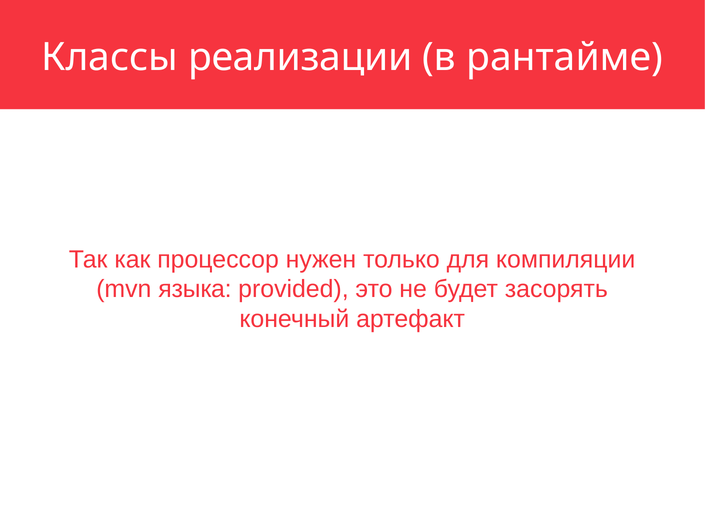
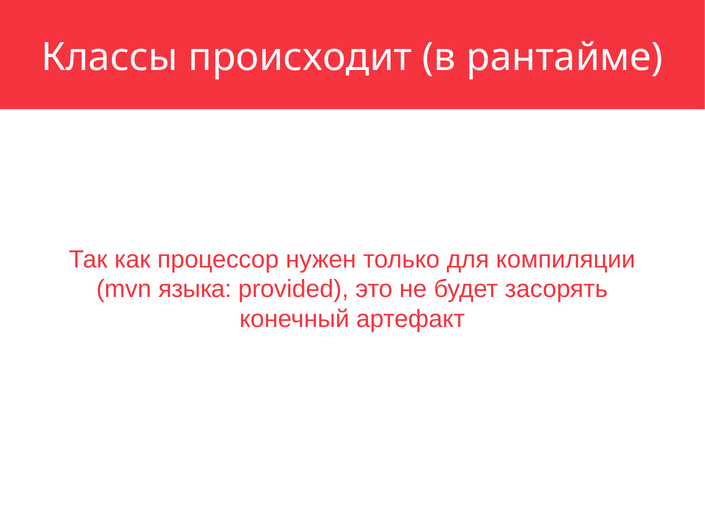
реализации: реализации -> происходит (300, 57)
